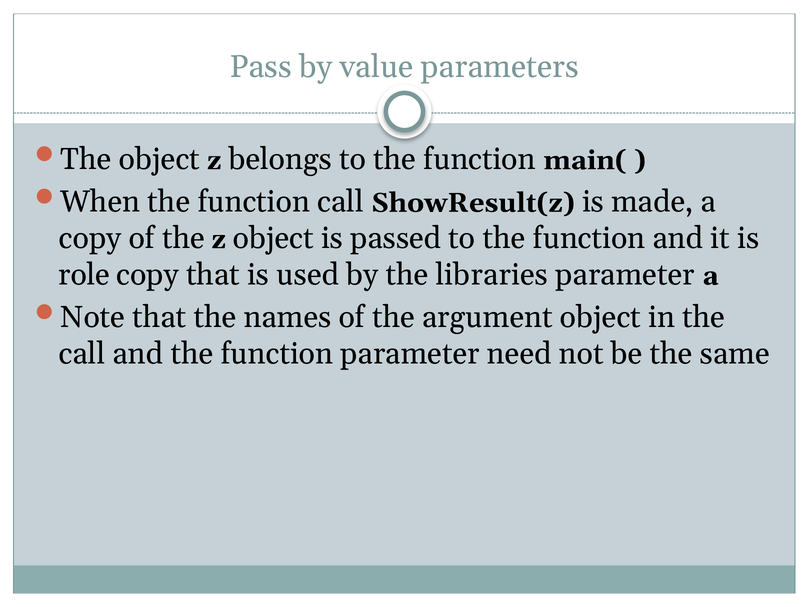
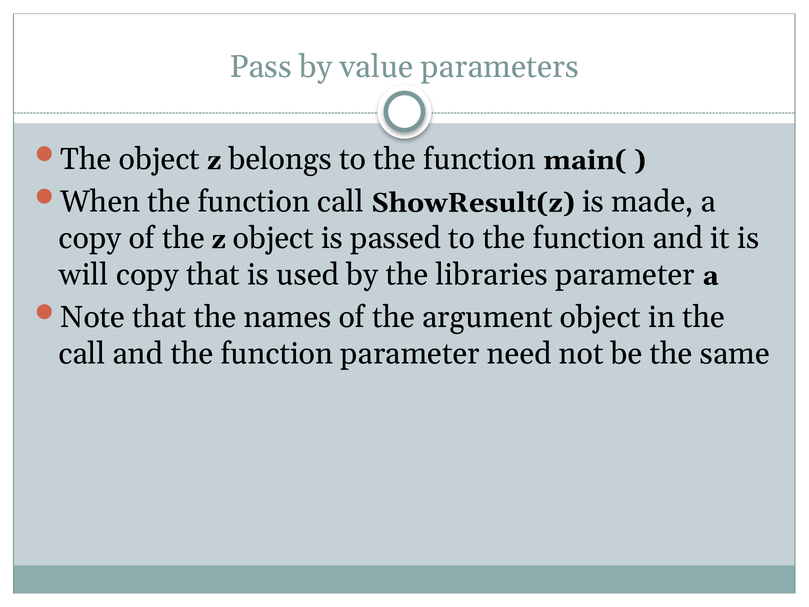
role: role -> will (84, 275)
